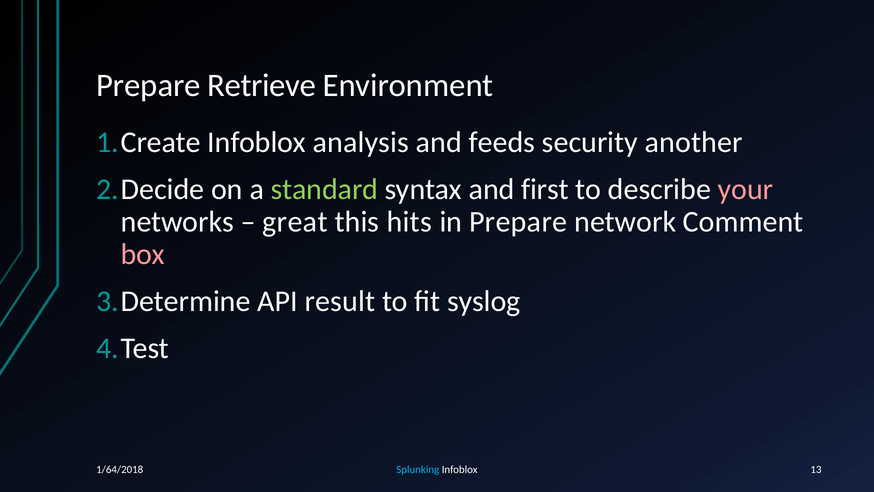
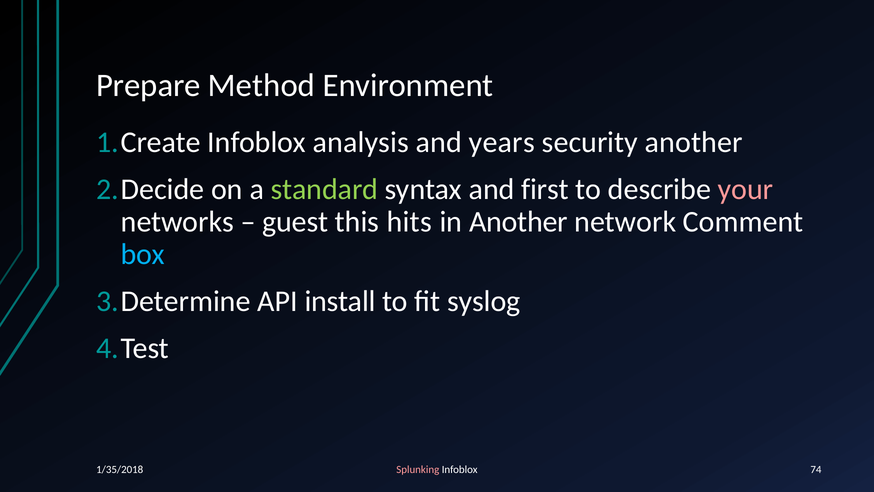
Retrieve: Retrieve -> Method (262, 85)
feeds: feeds -> years (502, 142)
great: great -> guest (295, 222)
in Prepare: Prepare -> Another (518, 222)
box colour: pink -> light blue (143, 254)
result: result -> install (340, 301)
Splunking colour: light blue -> pink (418, 470)
13: 13 -> 74 (816, 470)
1/64/2018: 1/64/2018 -> 1/35/2018 (120, 470)
